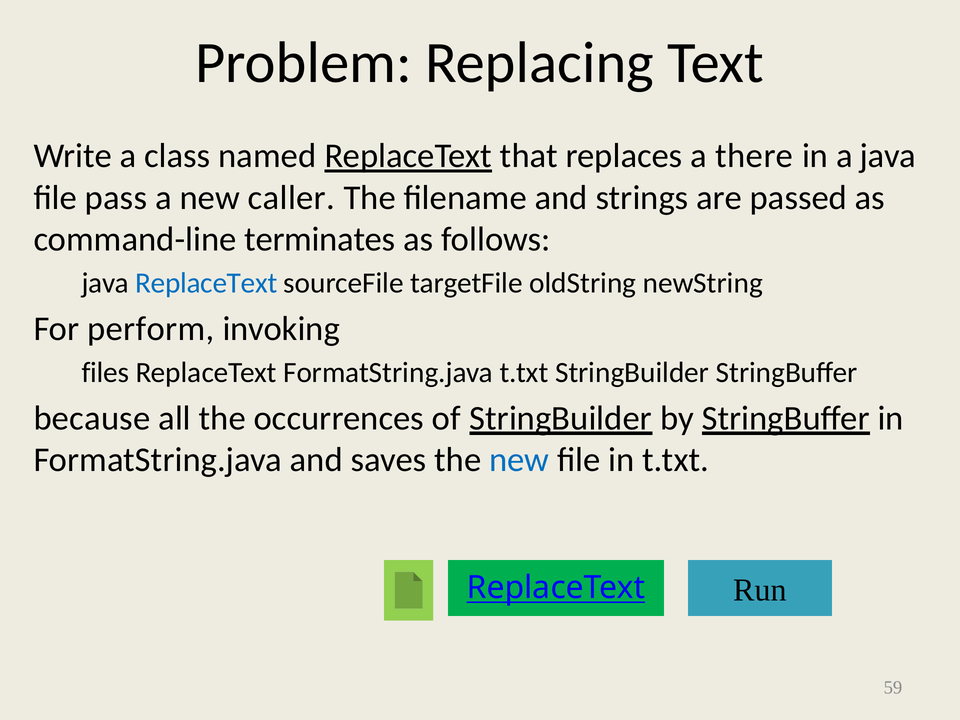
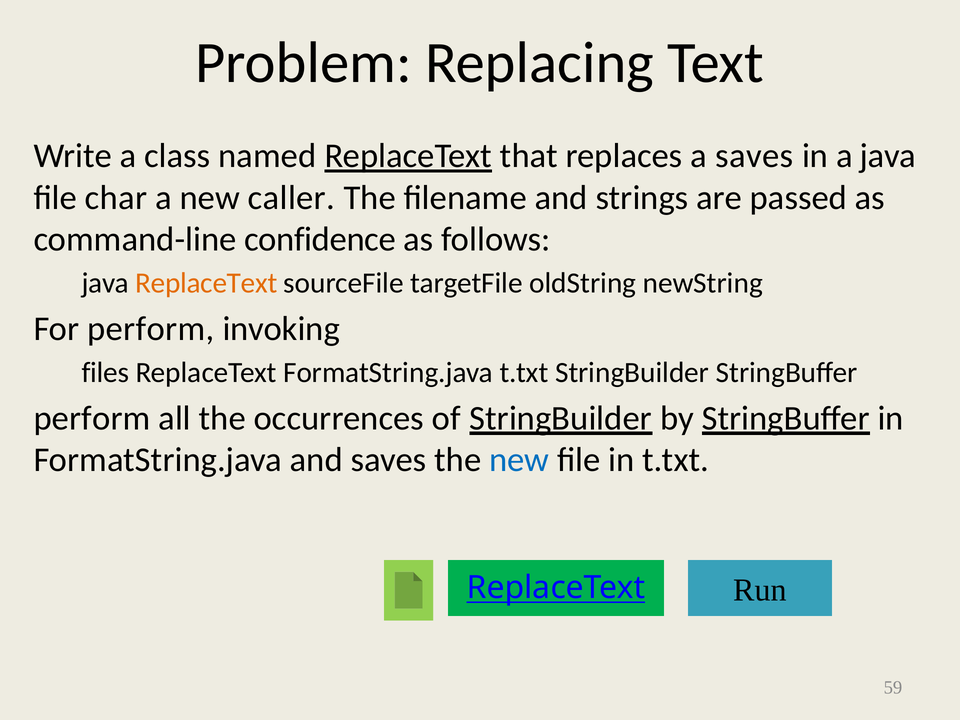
a there: there -> saves (754, 156)
pass: pass -> char (116, 198)
terminates: terminates -> confidence (320, 239)
ReplaceText colour: blue -> orange (206, 283)
because: because -> perform (92, 418)
